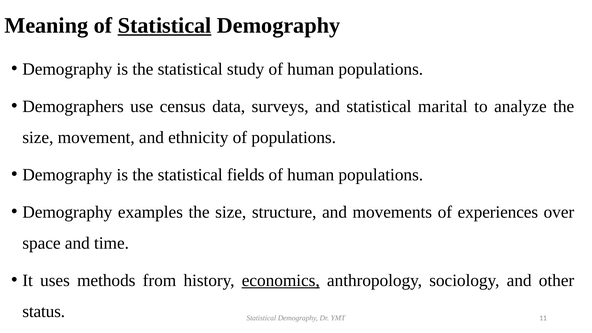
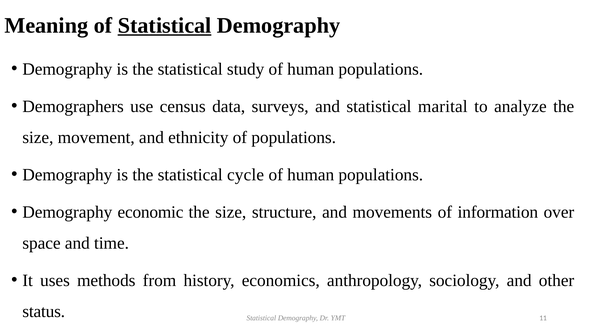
fields: fields -> cycle (246, 175)
examples: examples -> economic (150, 212)
experiences: experiences -> information (498, 212)
economics underline: present -> none (281, 280)
